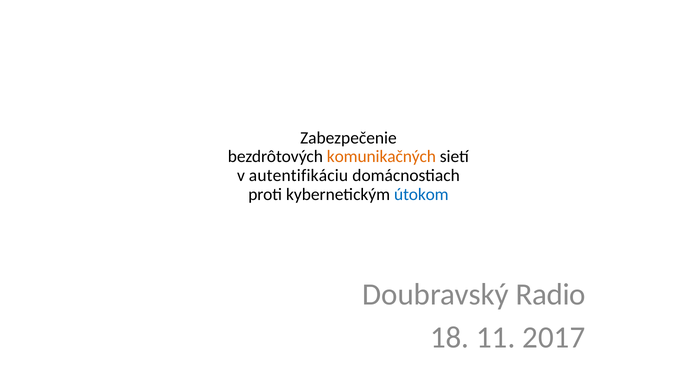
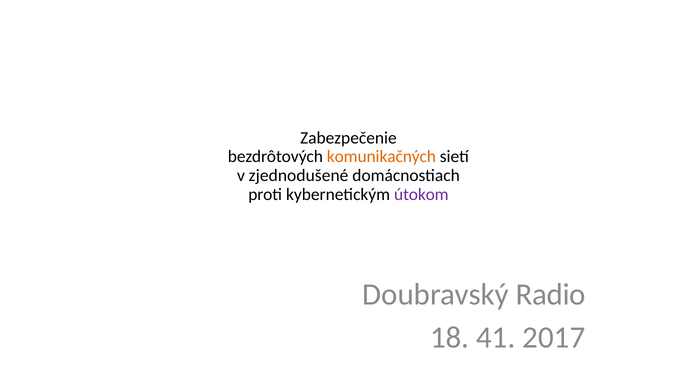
autentifikáciu: autentifikáciu -> zjednodušené (299, 175)
útokom colour: blue -> purple (421, 194)
11: 11 -> 41 (496, 338)
